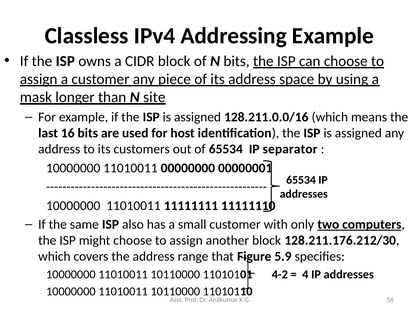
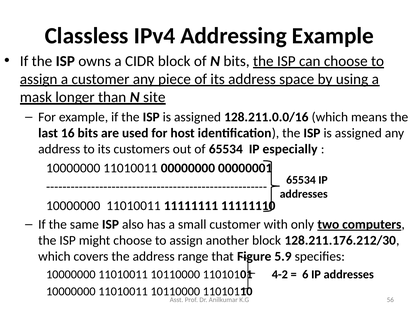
separator: separator -> especially (290, 149)
4: 4 -> 6 (305, 275)
